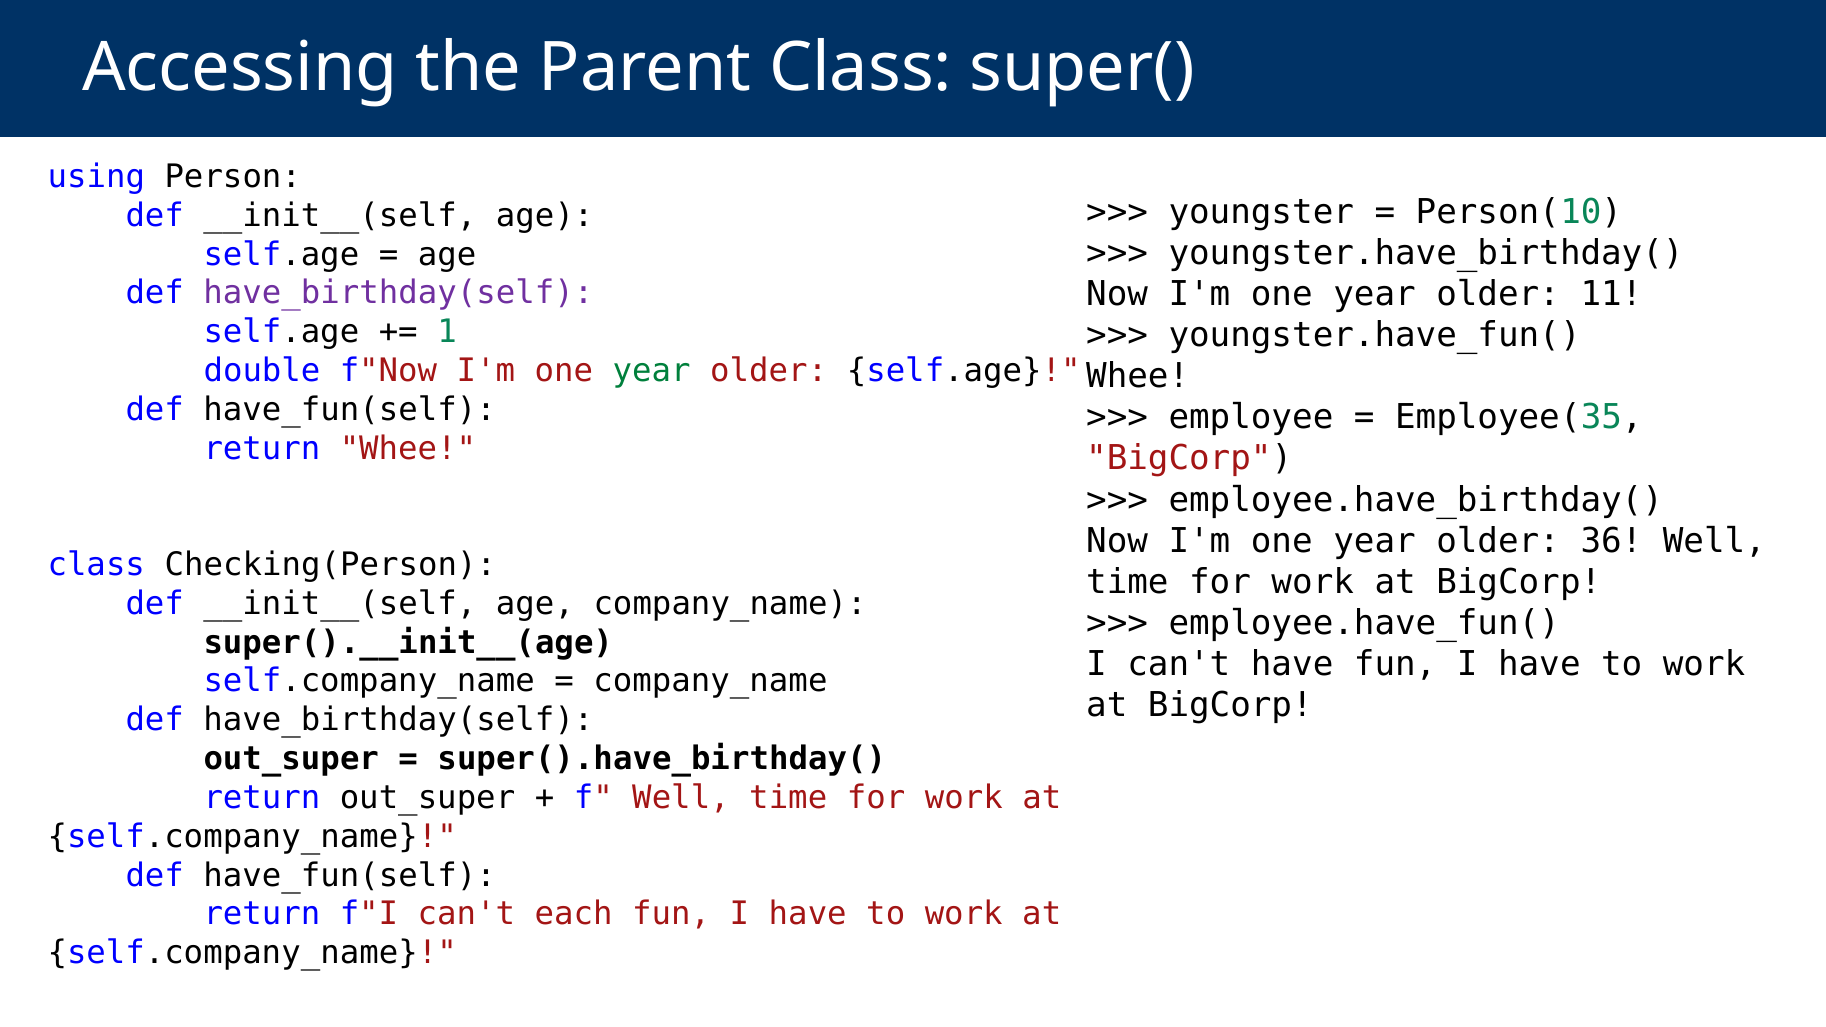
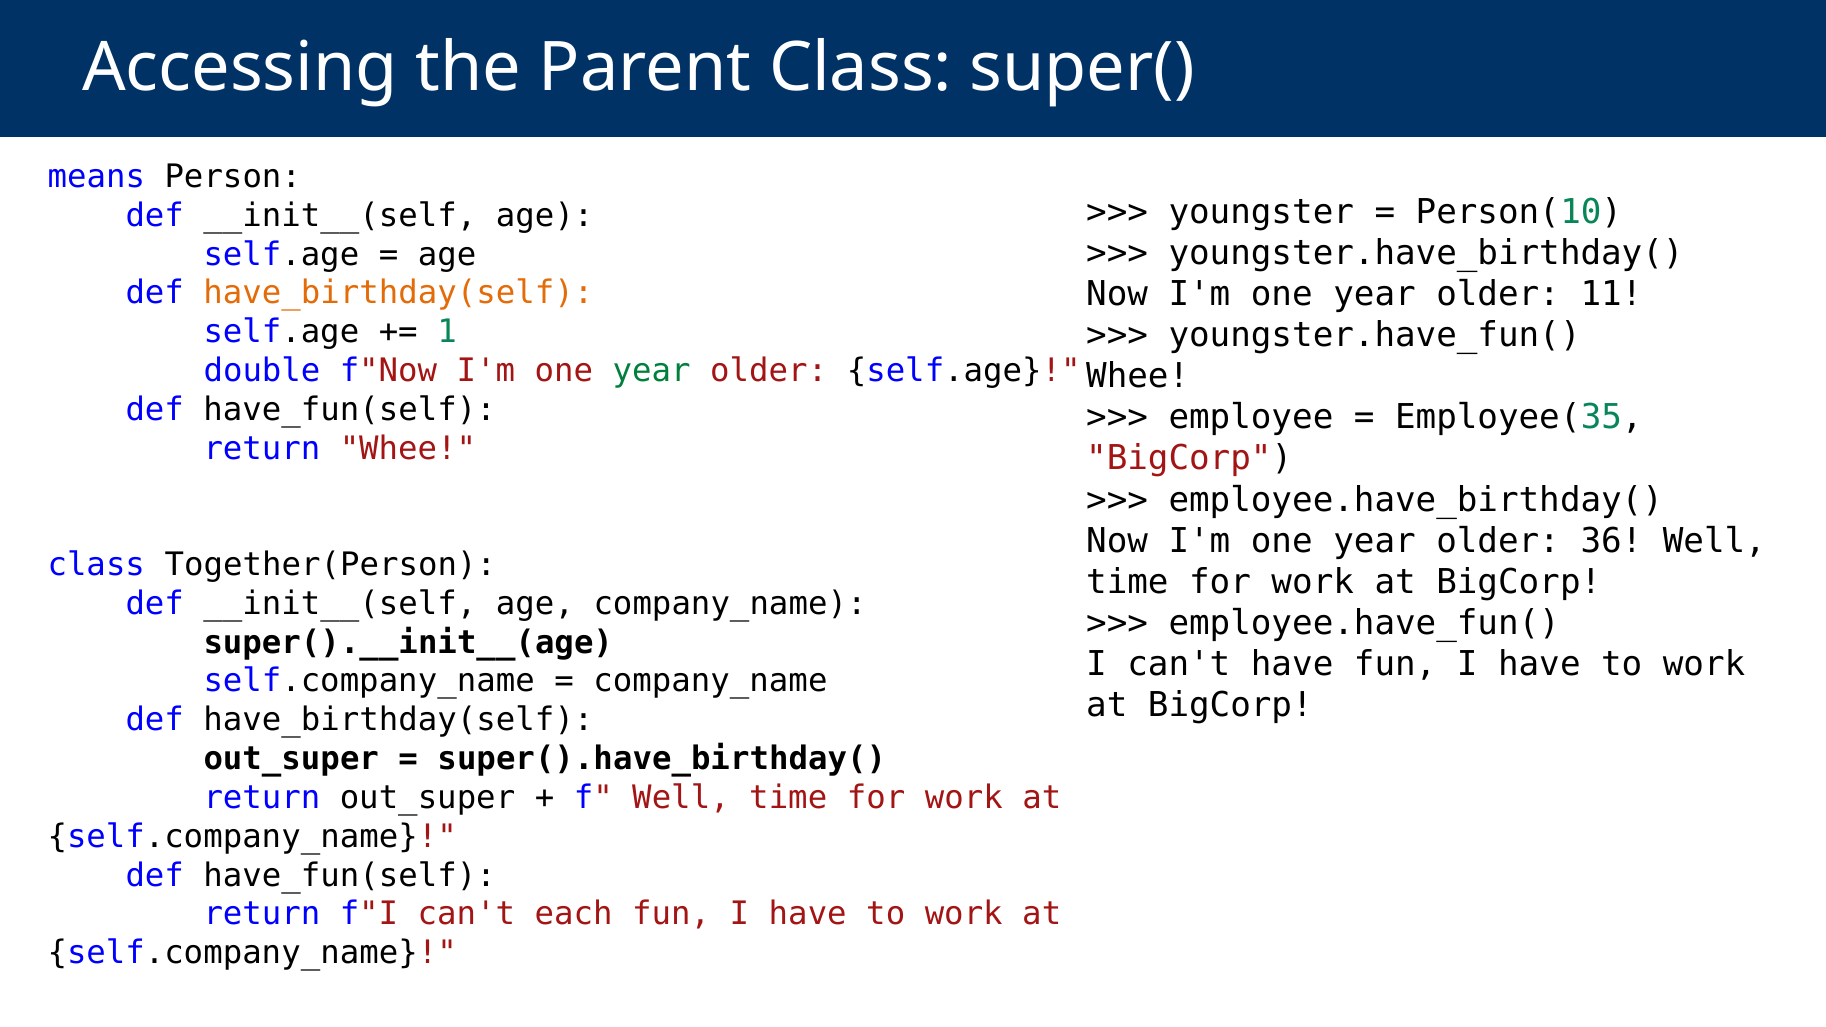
using: using -> means (96, 177)
have_birthday(self colour: purple -> orange (398, 293)
Checking(Person: Checking(Person -> Together(Person (330, 565)
